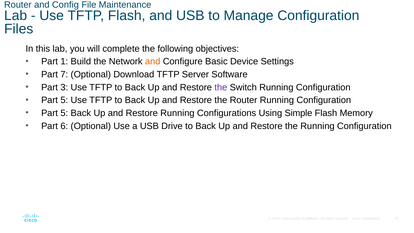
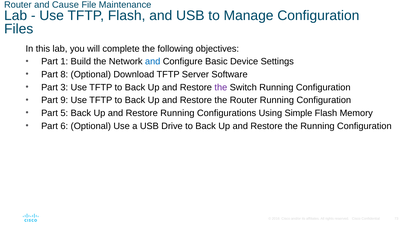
Config: Config -> Cause (65, 5)
and colour: orange -> blue (153, 62)
7: 7 -> 8 (64, 74)
5: 5 -> 9 (64, 100)
